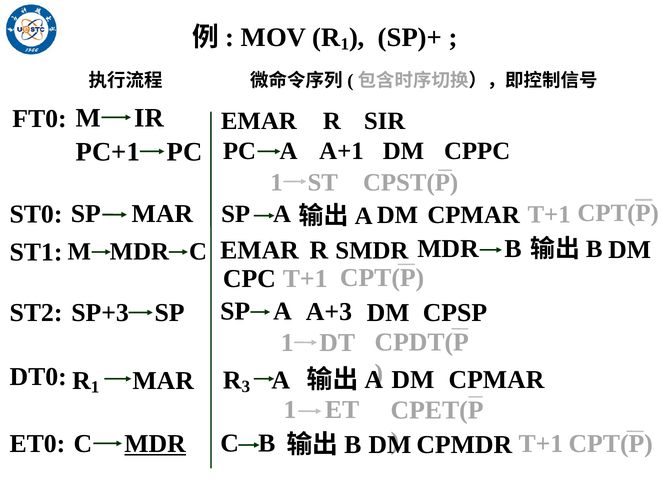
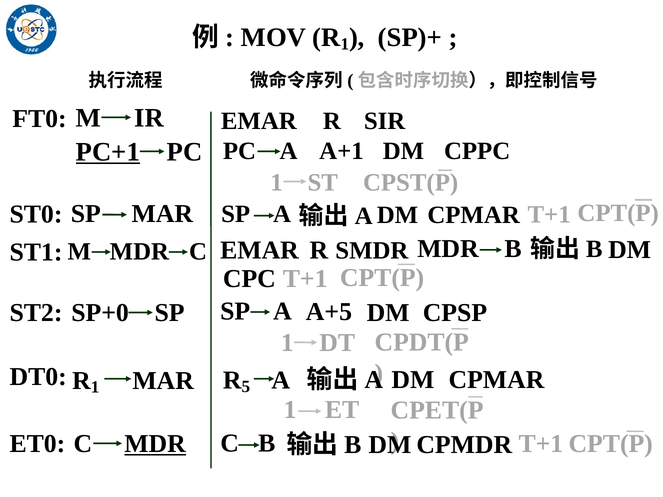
PC+1 underline: none -> present (108, 152)
A+3: A+3 -> A+5 (329, 312)
SP+3: SP+3 -> SP+0 (100, 313)
3: 3 -> 5 (246, 387)
